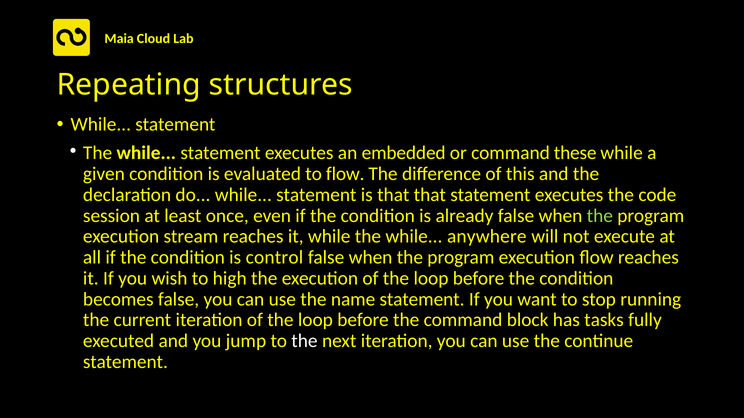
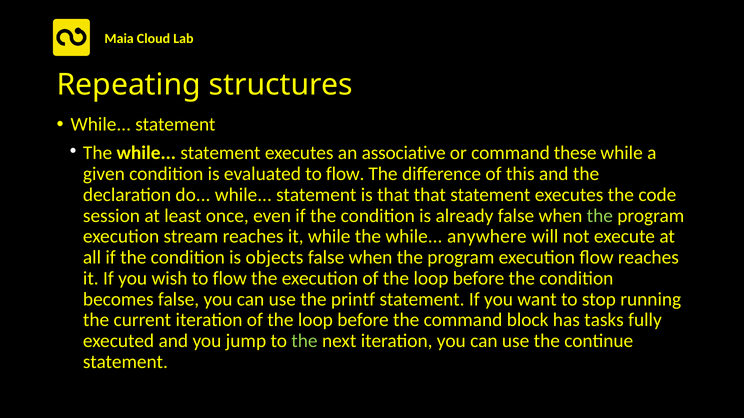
embedded: embedded -> associative (404, 153)
control: control -> objects (274, 258)
wish to high: high -> flow (230, 279)
name: name -> printf (353, 300)
the colour: white -> light green (304, 341)
